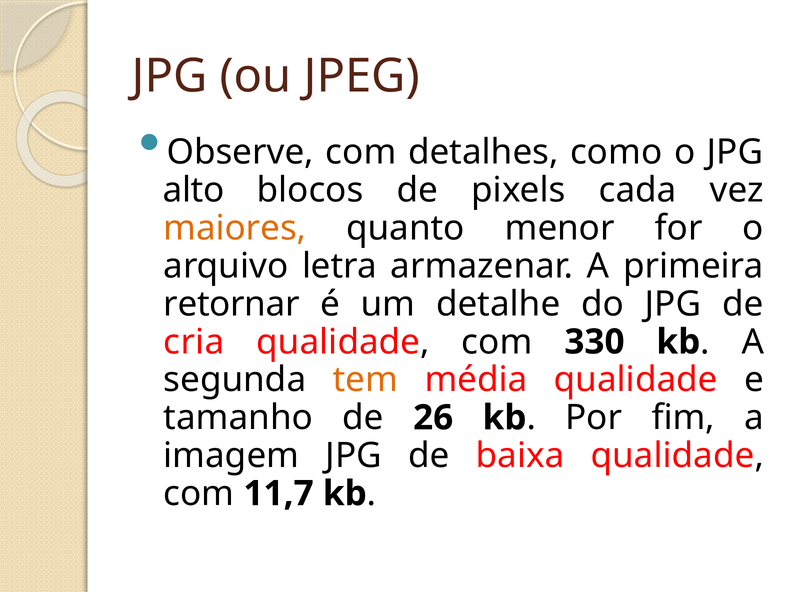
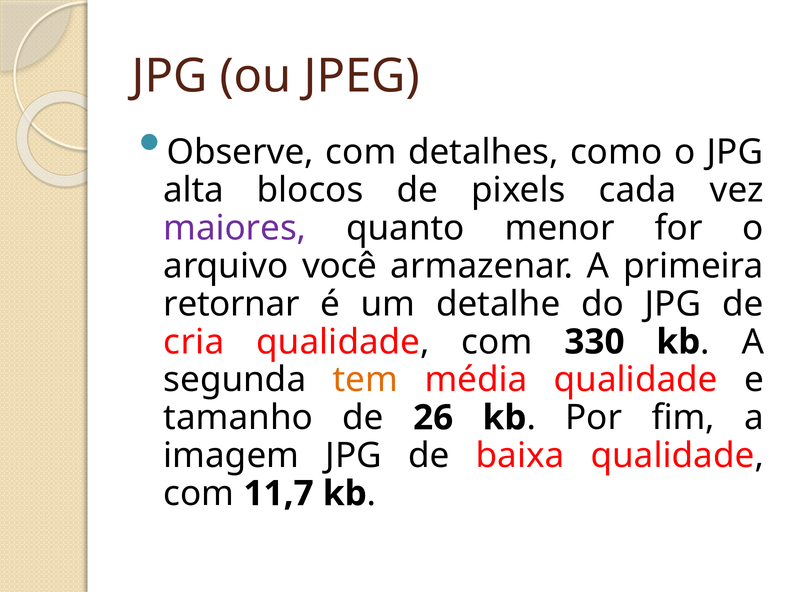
alto: alto -> alta (194, 190)
maiores colour: orange -> purple (235, 228)
letra: letra -> você (340, 266)
